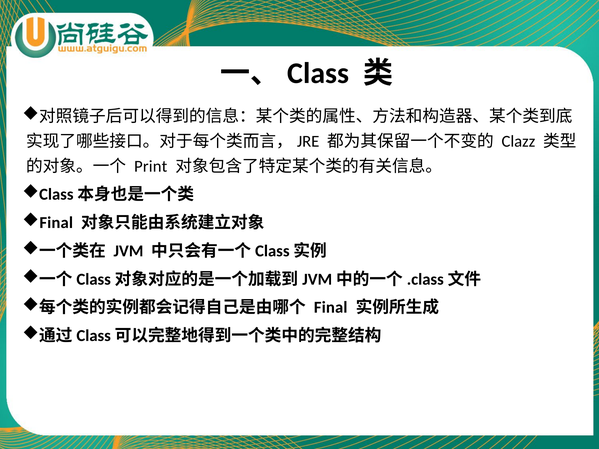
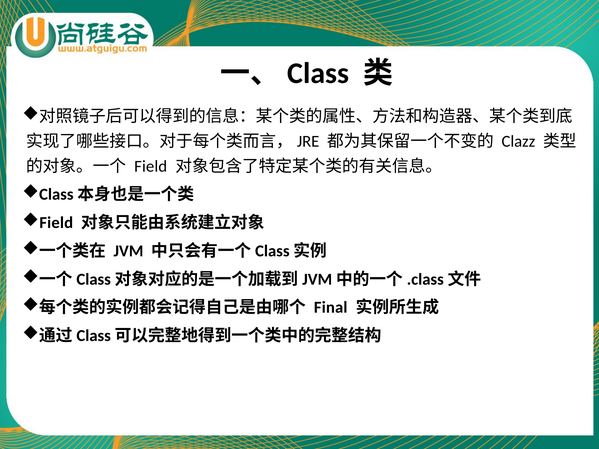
Print: Print -> Field (151, 166)
Final: Final -> Field (56, 223)
